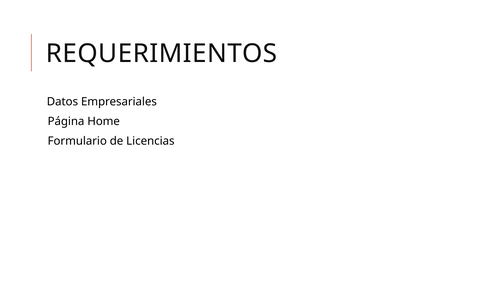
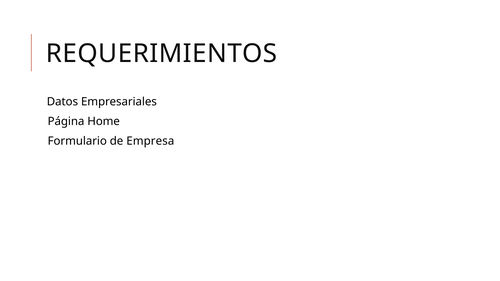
Licencias: Licencias -> Empresa (150, 141)
